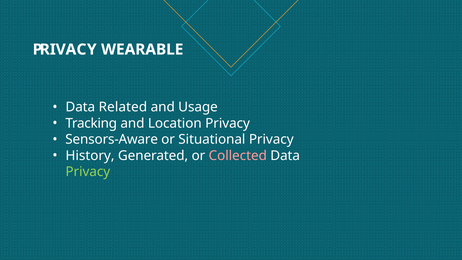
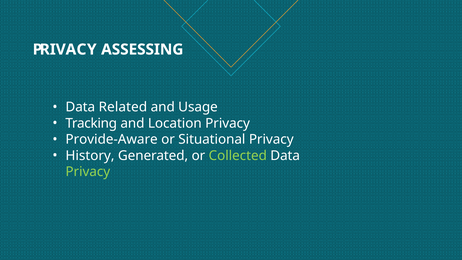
WEARABLE: WEARABLE -> ASSESSING (142, 49)
Sensors-Aware: Sensors-Aware -> Provide-Aware (112, 139)
Collected colour: pink -> light green (238, 156)
